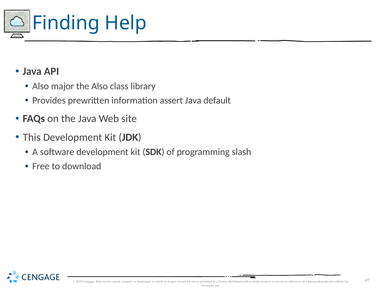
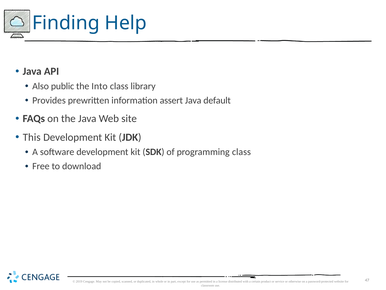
major: major -> public (63, 86)
the Also: Also -> Into (100, 86)
programming slash: slash -> class (241, 152)
